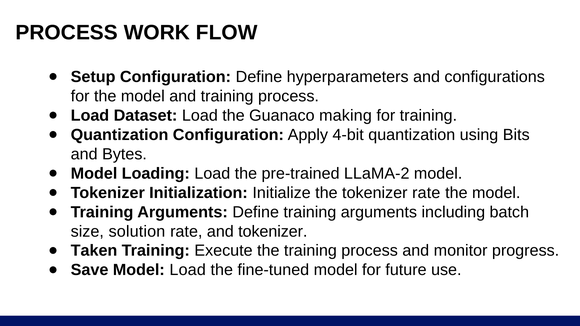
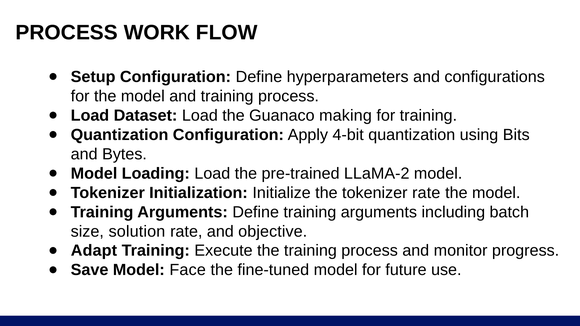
and tokenizer: tokenizer -> objective (273, 232)
Taken: Taken -> Adapt (94, 251)
Model Load: Load -> Face (188, 270)
